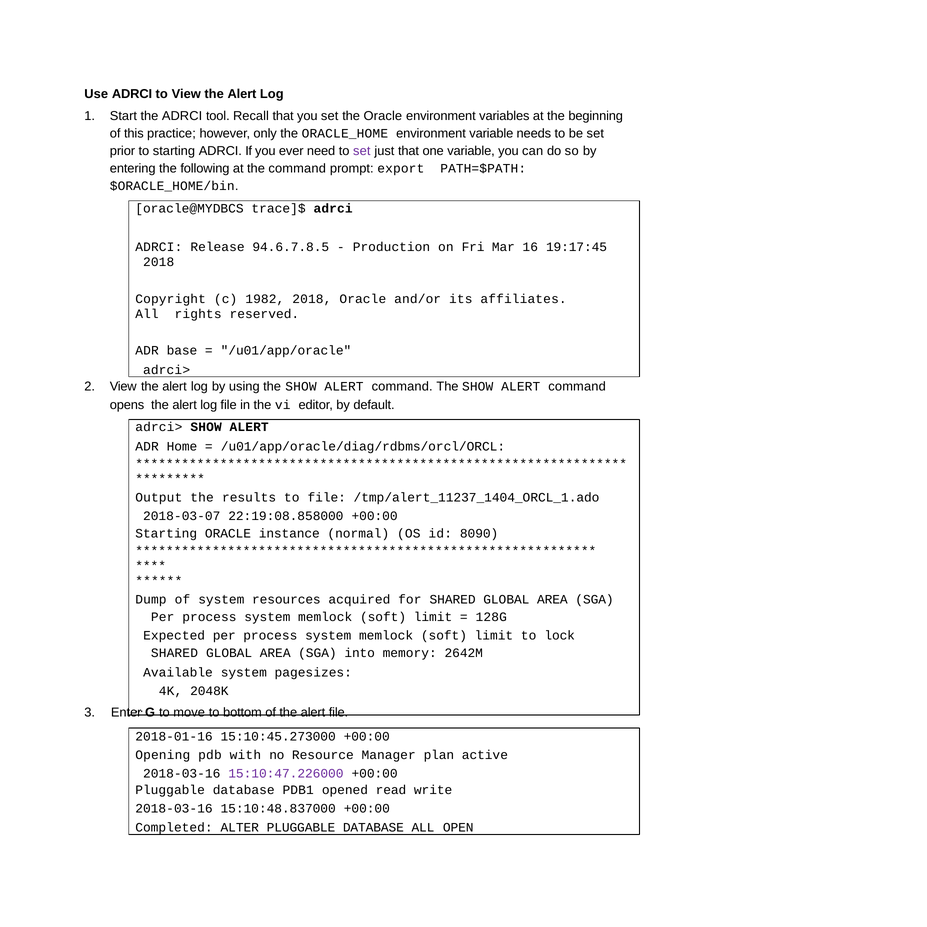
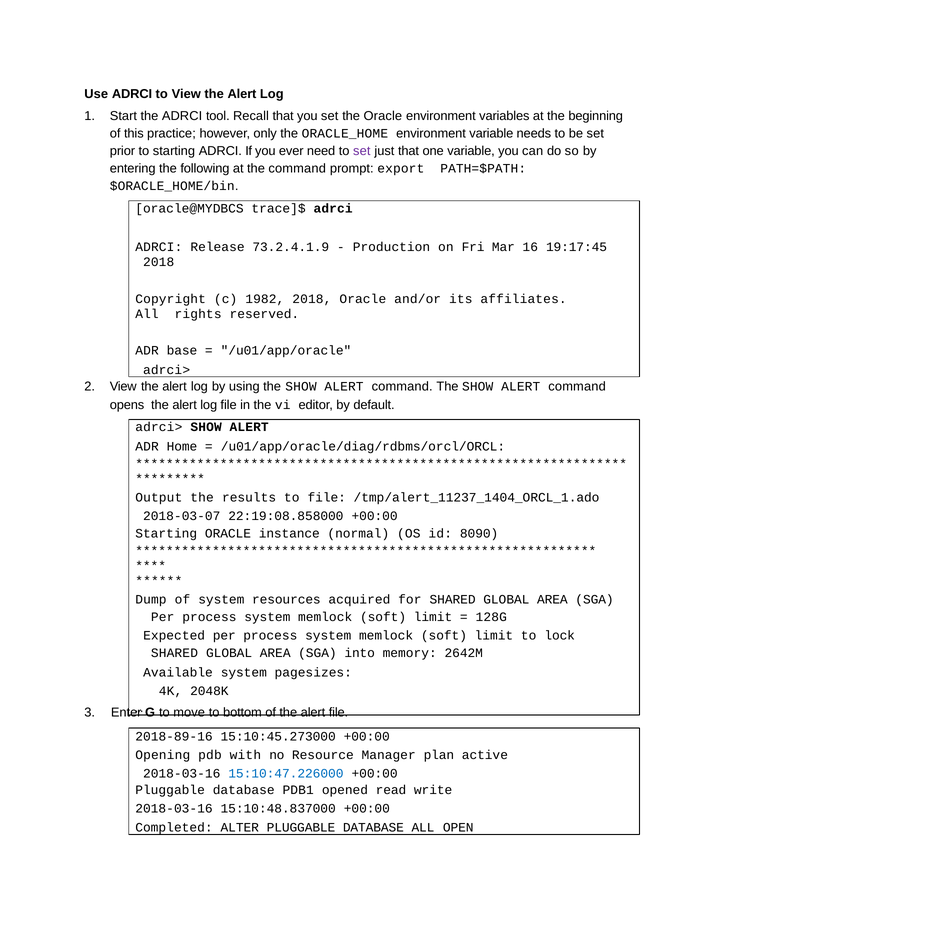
94.6.7.8.5: 94.6.7.8.5 -> 73.2.4.1.9 (291, 247)
2018-01-16: 2018-01-16 -> 2018-89-16 (174, 736)
15:10:47.226000 colour: purple -> blue (286, 774)
